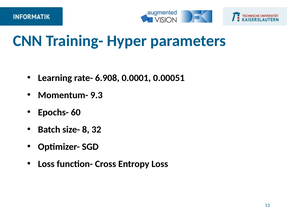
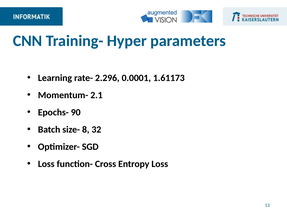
6.908: 6.908 -> 2.296 (107, 78)
0.00051: 0.00051 -> 1.61173 (169, 78)
9.3: 9.3 -> 2.1 (96, 95)
60: 60 -> 90 (76, 112)
